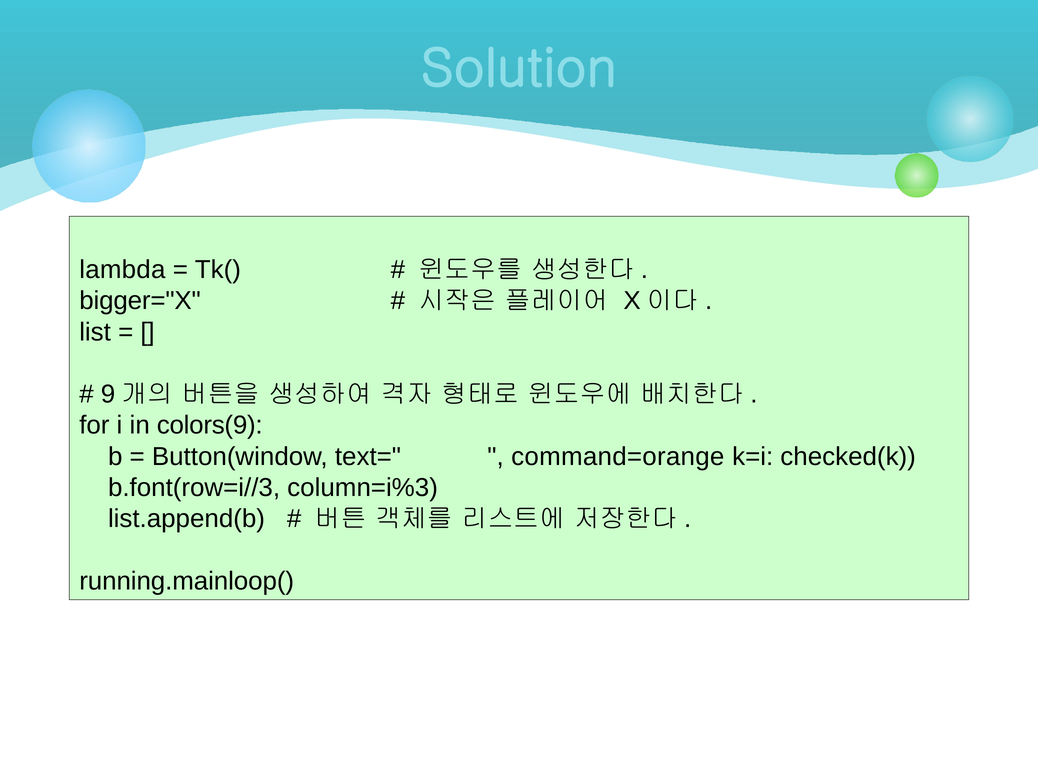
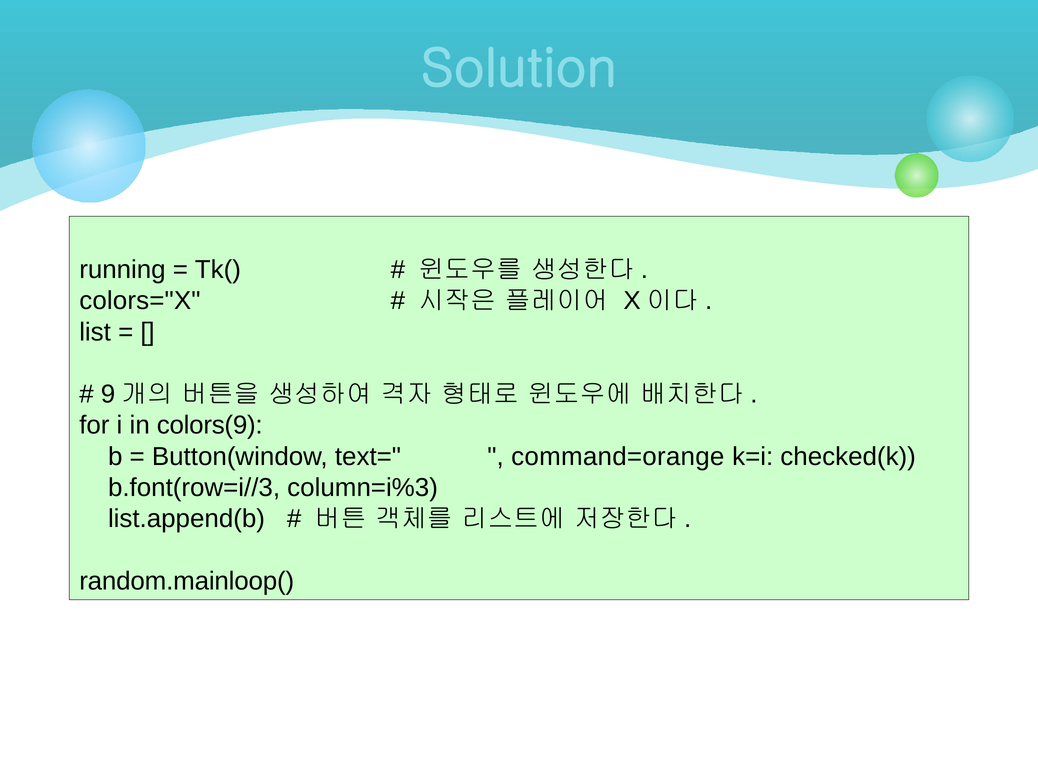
lambda: lambda -> running (122, 270)
bigger="X: bigger="X -> colors="X (140, 301)
running.mainloop(: running.mainloop( -> random.mainloop( (187, 581)
